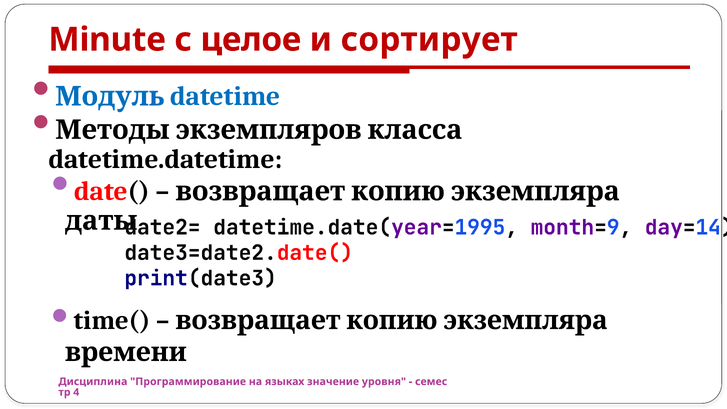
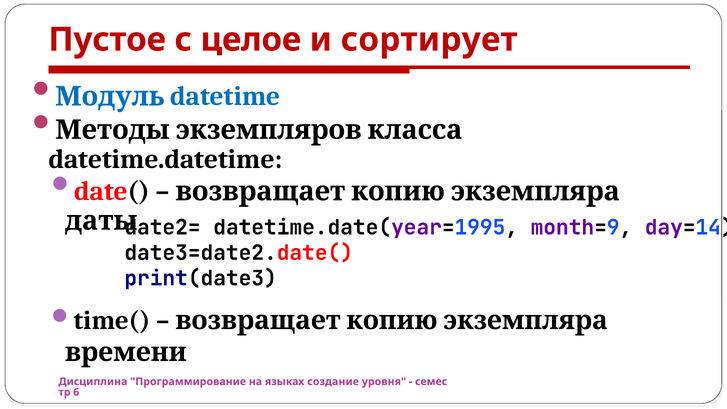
Minute: Minute -> Пустое (107, 40)
значение: значение -> создание (333, 382)
4: 4 -> 6 (76, 392)
